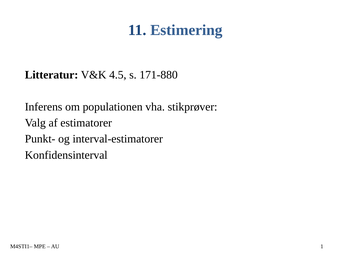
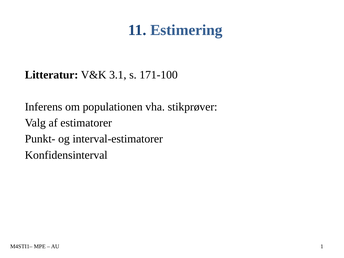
4.5: 4.5 -> 3.1 (118, 75)
171-880: 171-880 -> 171-100 (159, 75)
